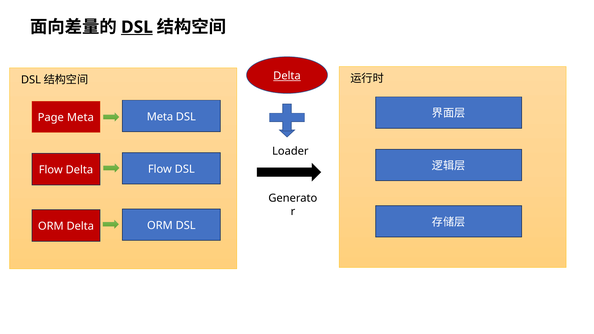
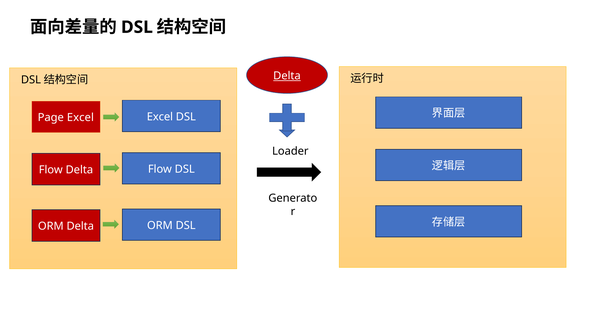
DSL underline: present -> none (137, 27)
Meta: Meta -> Excel (160, 117)
Page Meta: Meta -> Excel (80, 118)
